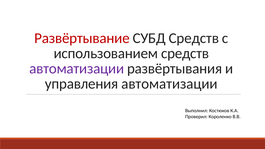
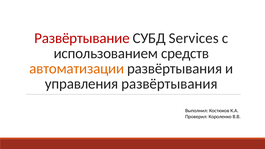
СУБД Средств: Средств -> Services (194, 38)
автоматизации colour: purple -> orange (77, 69)
управления автоматизации: автоматизации -> развёртывания (169, 84)
